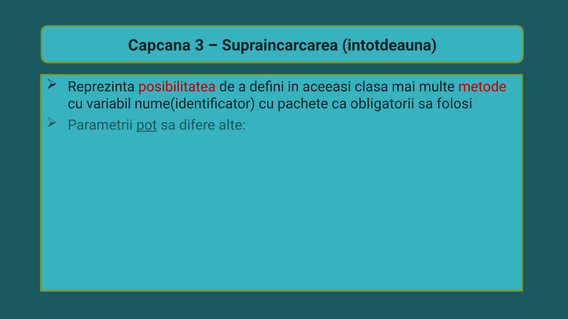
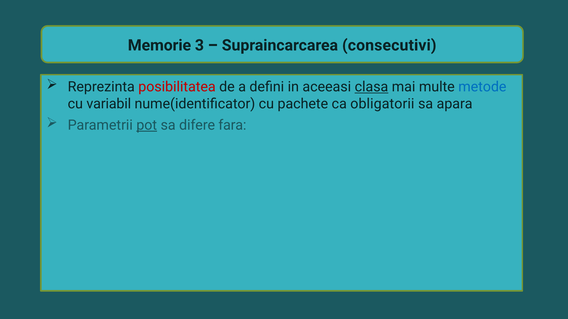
Capcana: Capcana -> Memorie (159, 45)
intotdeauna: intotdeauna -> consecutivi (389, 45)
clasa underline: none -> present (371, 87)
metode colour: red -> blue (482, 87)
folosi: folosi -> apara (455, 104)
alte: alte -> fara (232, 125)
